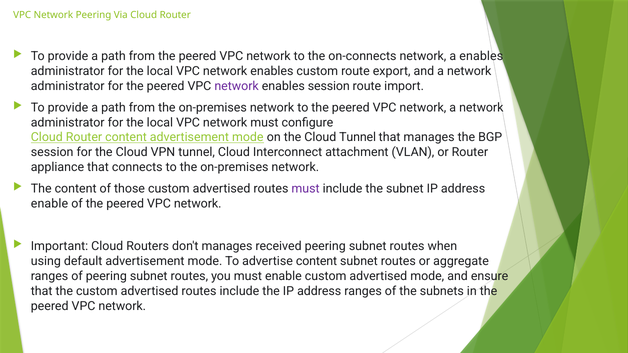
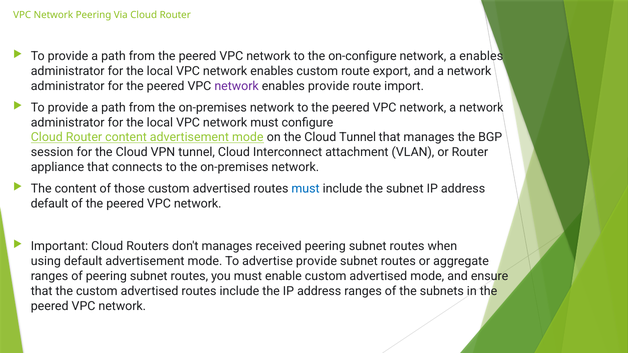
on-connects: on-connects -> on-configure (362, 56)
enables session: session -> provide (329, 86)
must colour: purple -> blue (306, 189)
enable: enable -> default (50, 204)
advertise content: content -> provide (316, 261)
